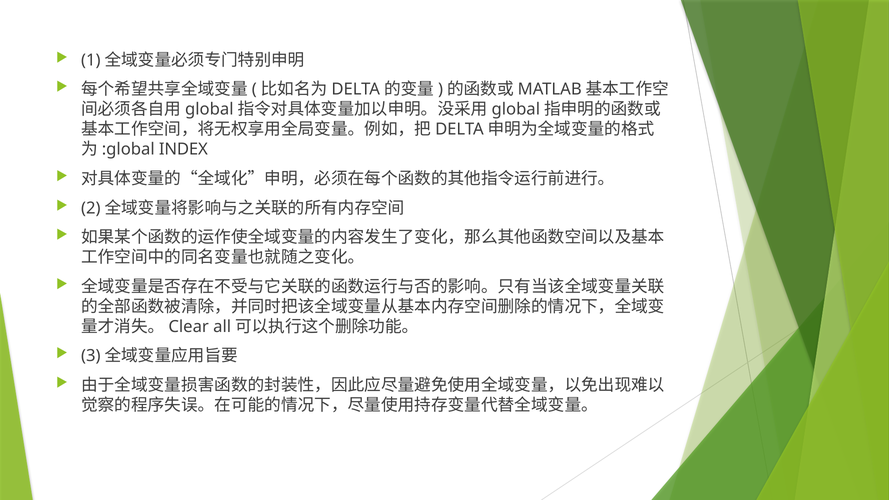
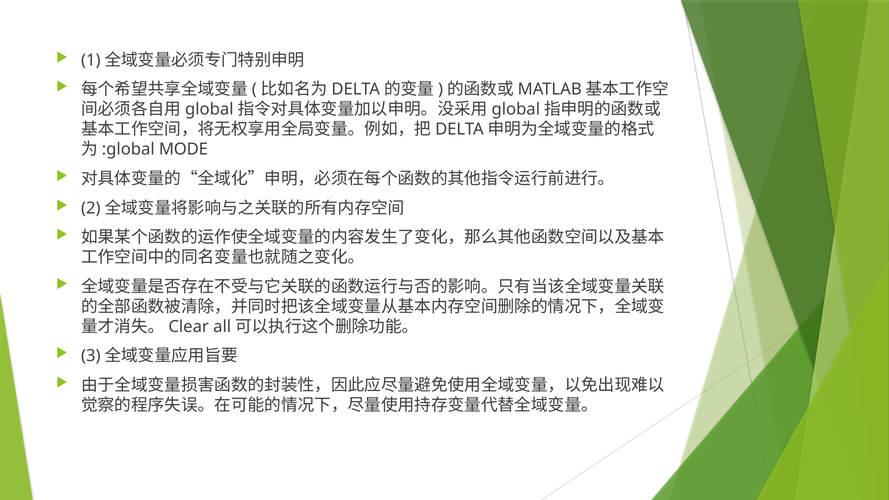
INDEX: INDEX -> MODE (183, 150)
